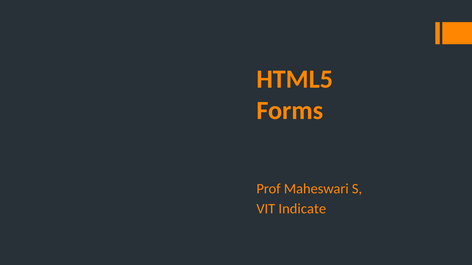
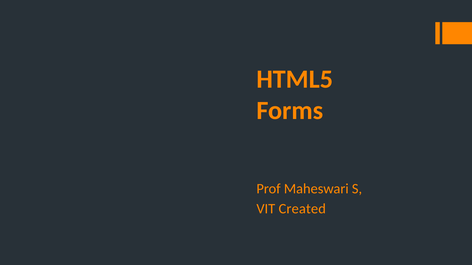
Indicate: Indicate -> Created (302, 209)
